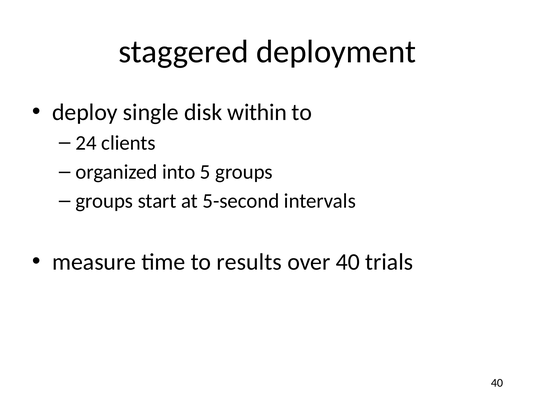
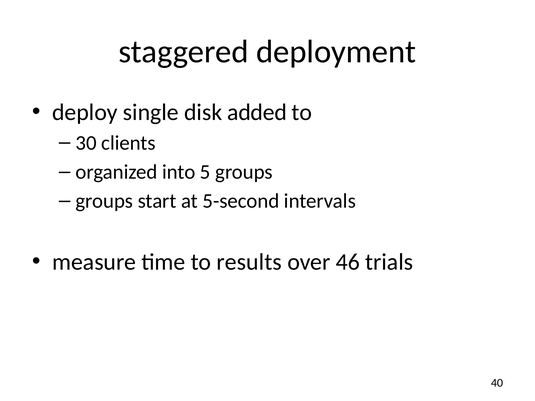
within: within -> added (257, 112)
24: 24 -> 30 (86, 143)
over 40: 40 -> 46 (348, 262)
